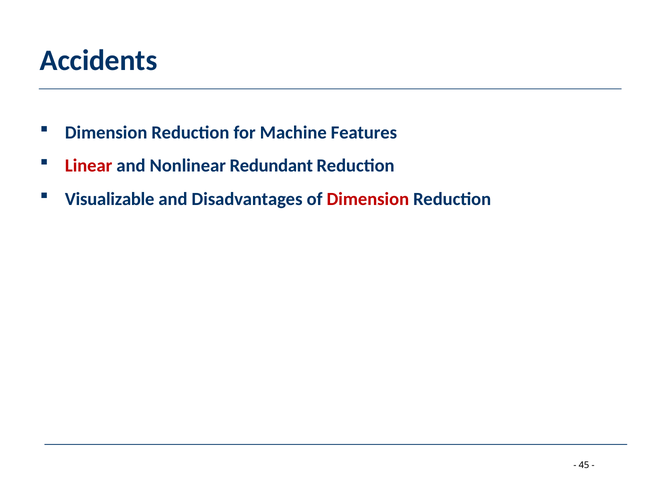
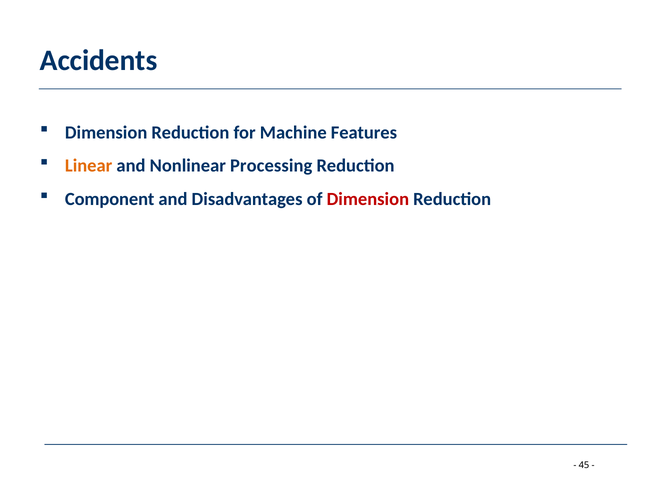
Linear colour: red -> orange (89, 166)
Redundant: Redundant -> Processing (271, 166)
Visualizable: Visualizable -> Component (110, 199)
